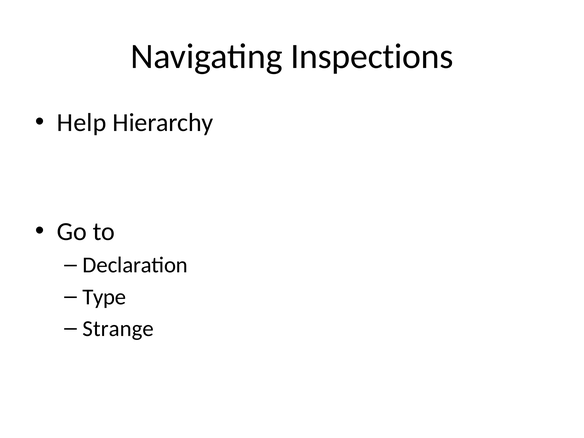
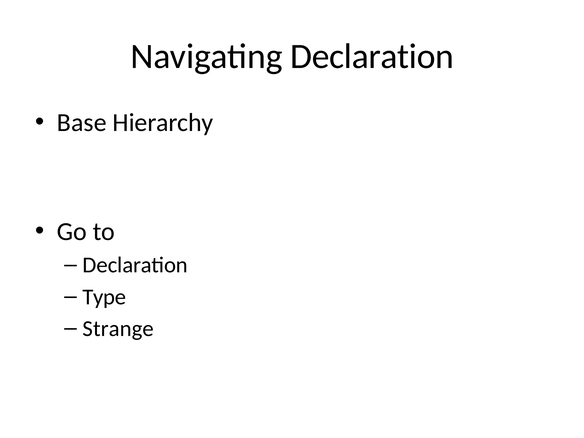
Navigating Inspections: Inspections -> Declaration (372, 57)
Help: Help -> Base (82, 123)
